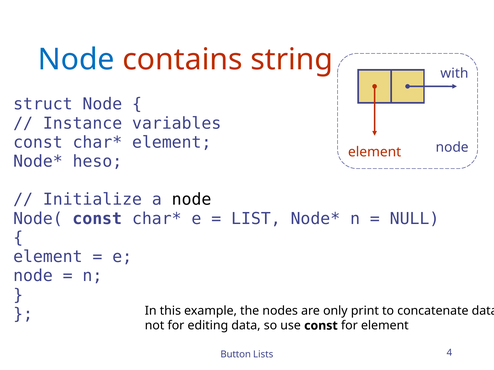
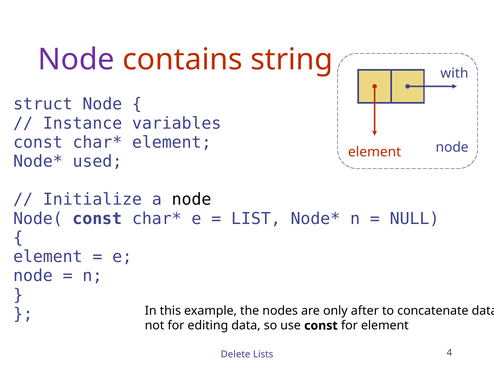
Node colour: blue -> purple (76, 60)
heso: heso -> used (97, 162)
print: print -> after (365, 311)
Button: Button -> Delete (236, 355)
